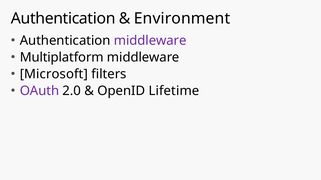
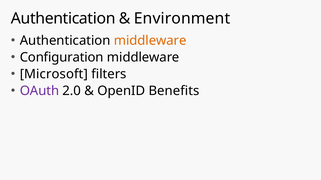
middleware colour: purple -> orange (150, 41)
Multiplatform: Multiplatform -> Configuration (62, 58)
Lifetime: Lifetime -> Benefits (174, 91)
